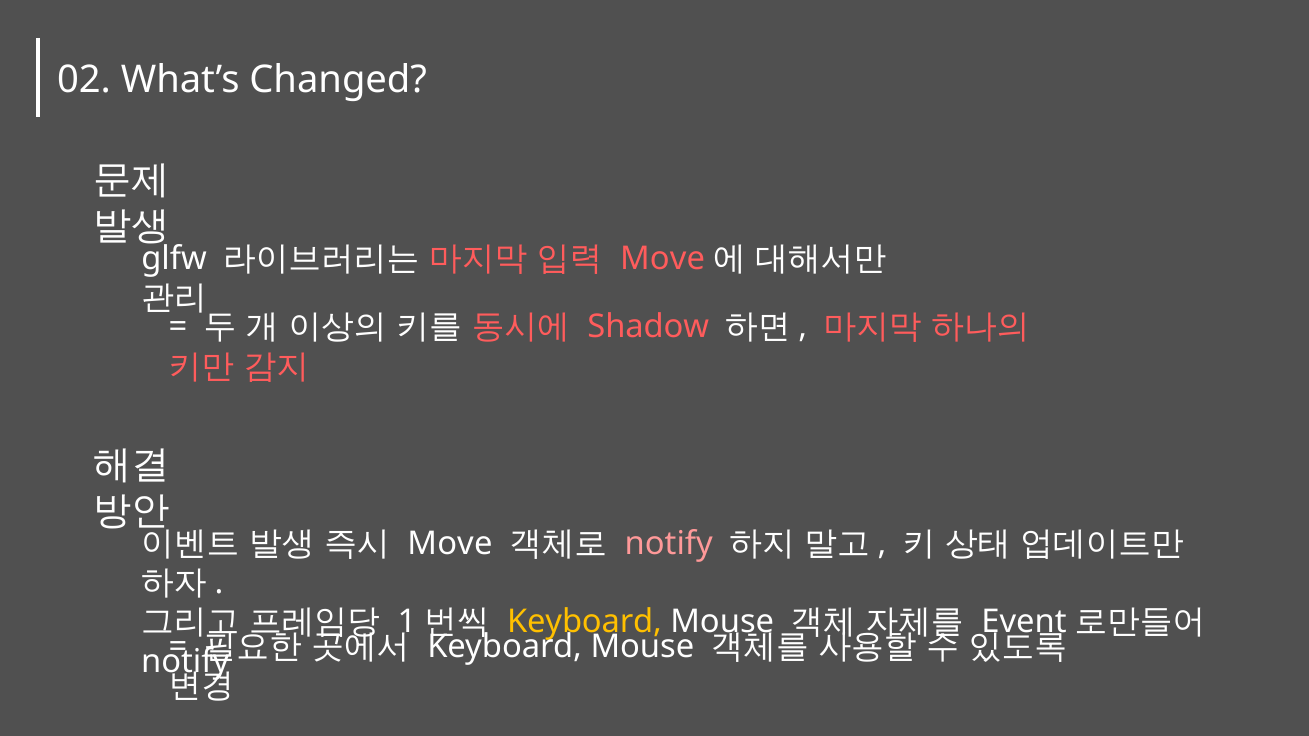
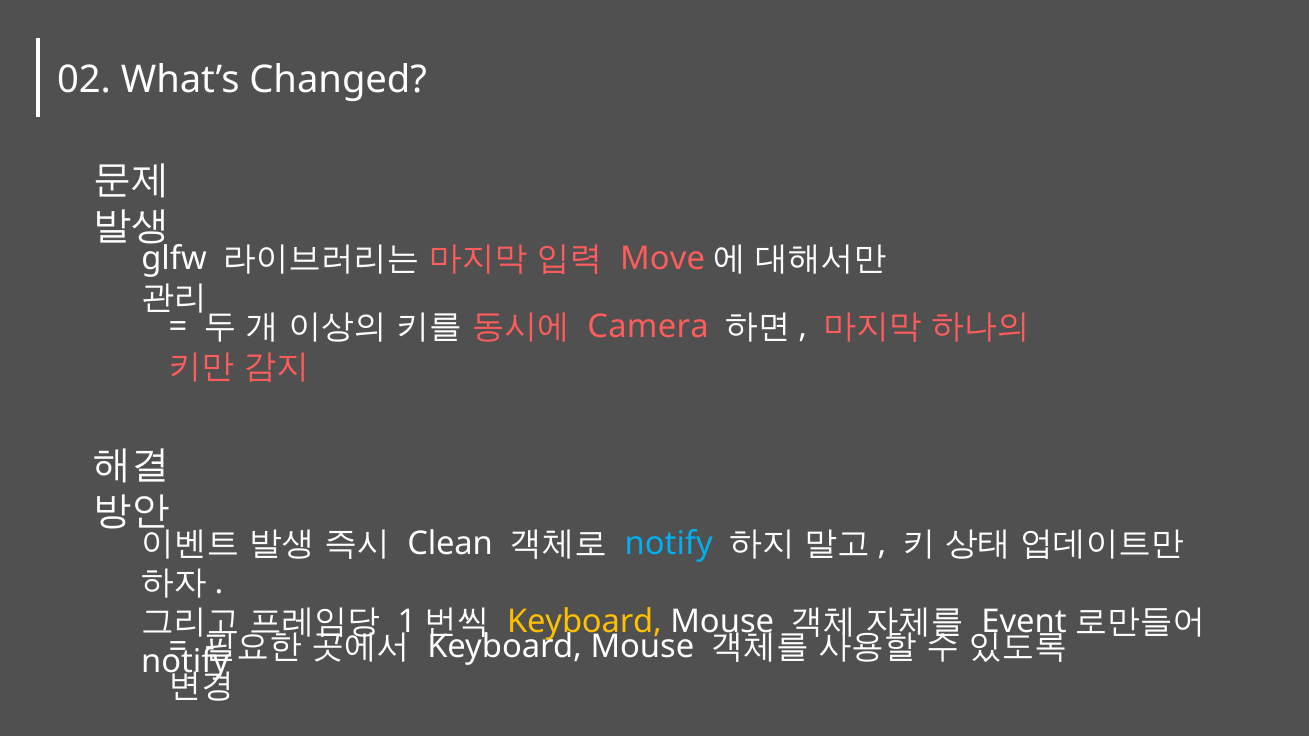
Shadow: Shadow -> Camera (648, 327)
Move: Move -> Clean (450, 544)
notify colour: pink -> light blue (669, 544)
